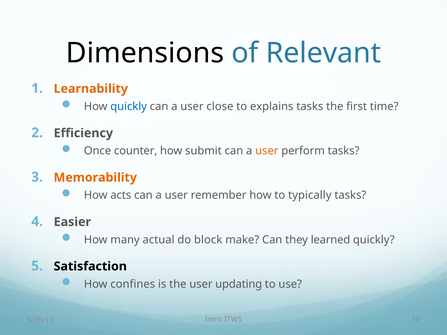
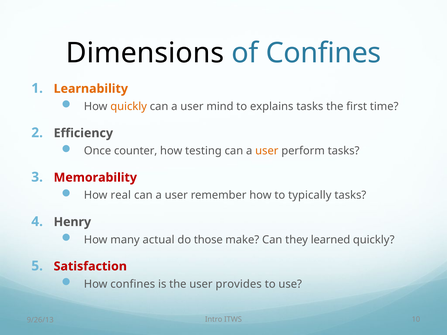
of Relevant: Relevant -> Confines (324, 53)
quickly colour: blue -> orange (129, 107)
close: close -> mind (220, 107)
submit: submit -> testing (203, 151)
Memorability colour: orange -> red (95, 178)
acts: acts -> real (121, 195)
Easier: Easier -> Henry (72, 222)
block: block -> those (208, 240)
Satisfaction colour: black -> red (90, 267)
updating: updating -> provides (239, 284)
